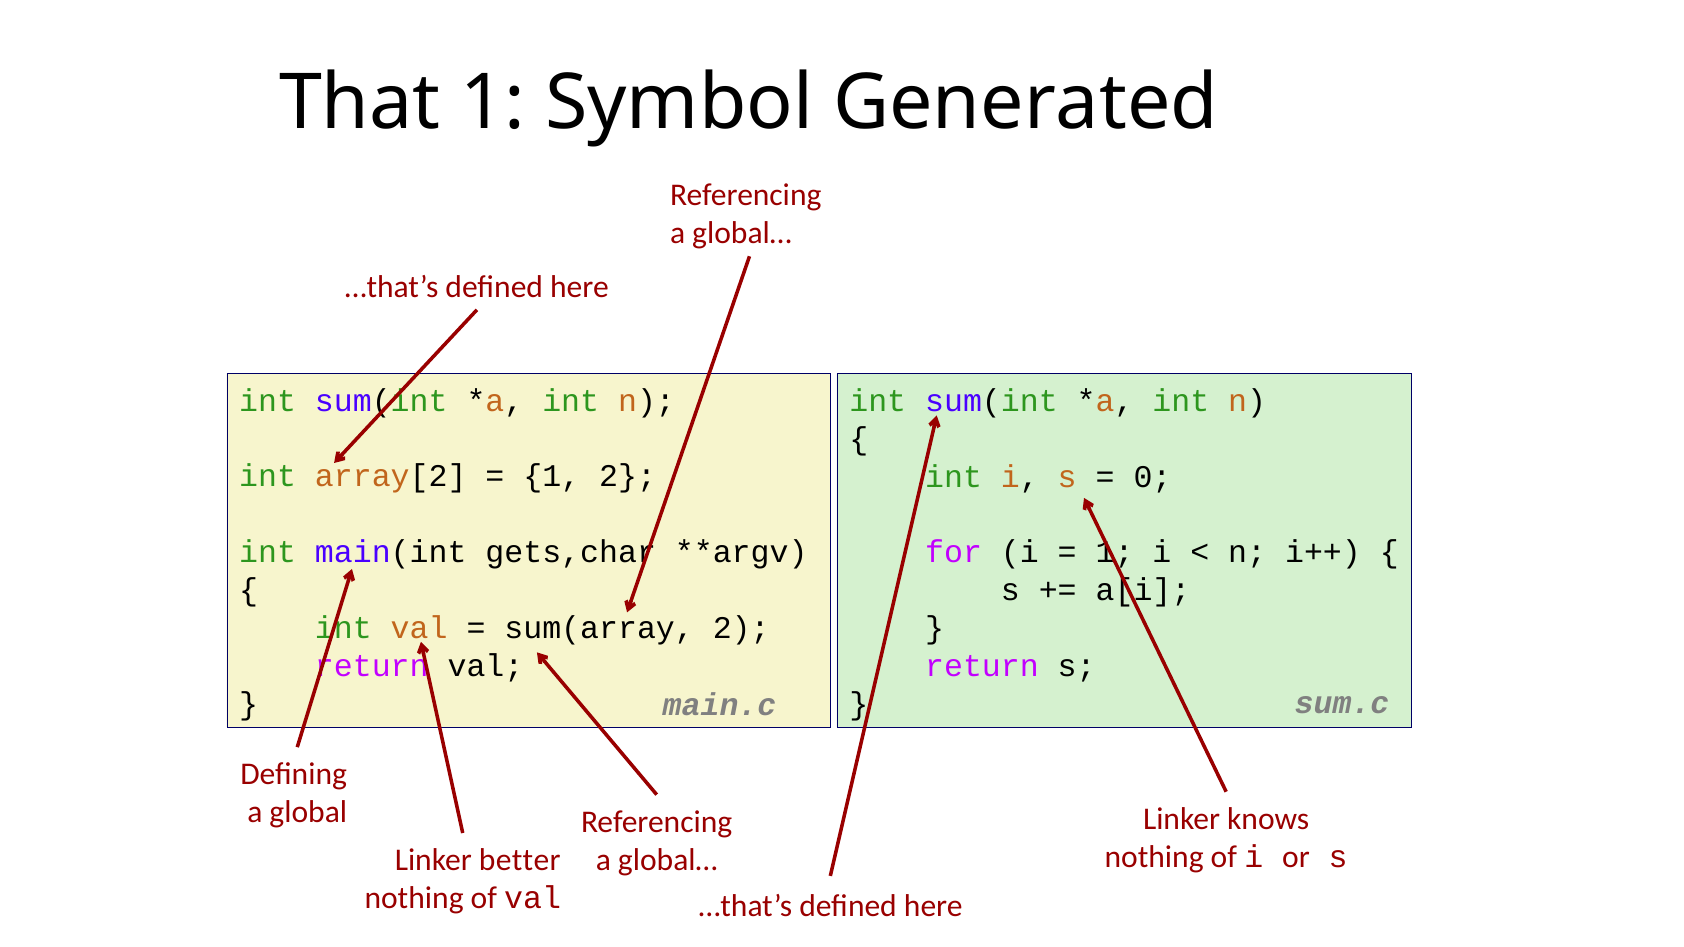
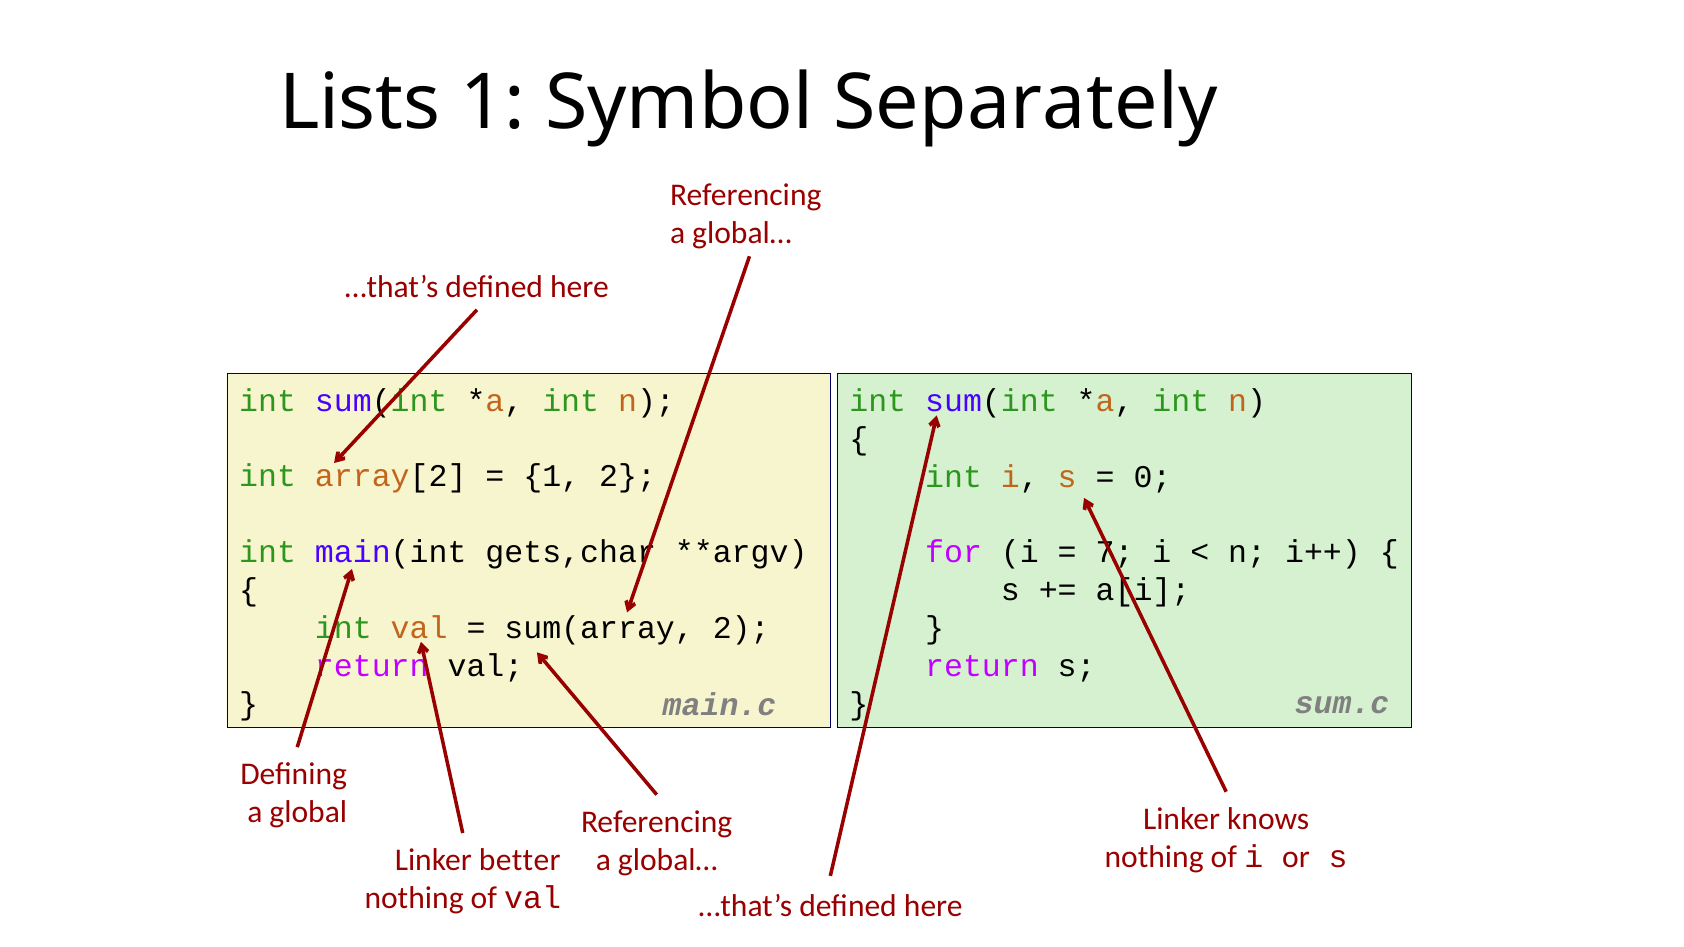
That: That -> Lists (360, 103)
Generated: Generated -> Separately (1025, 103)
1: 1 -> 7 (1115, 553)
